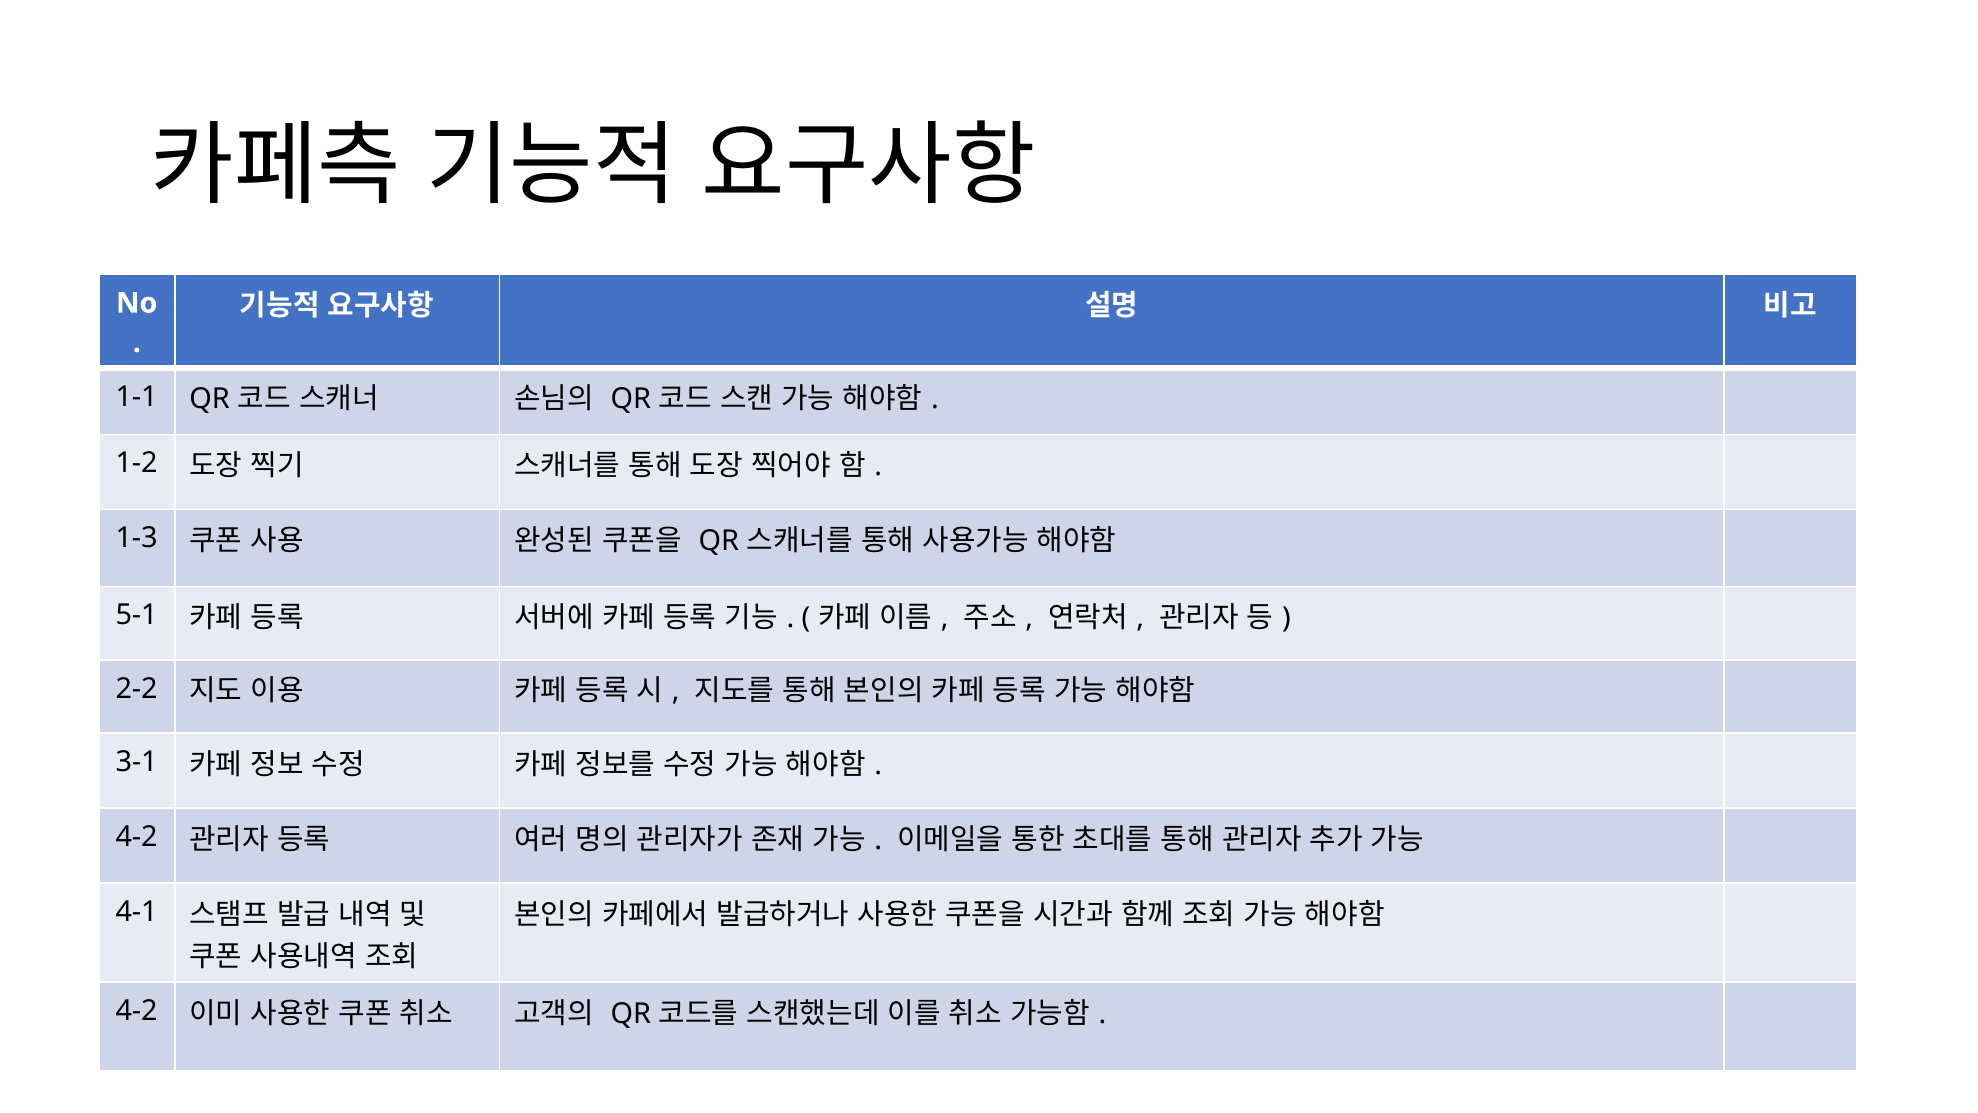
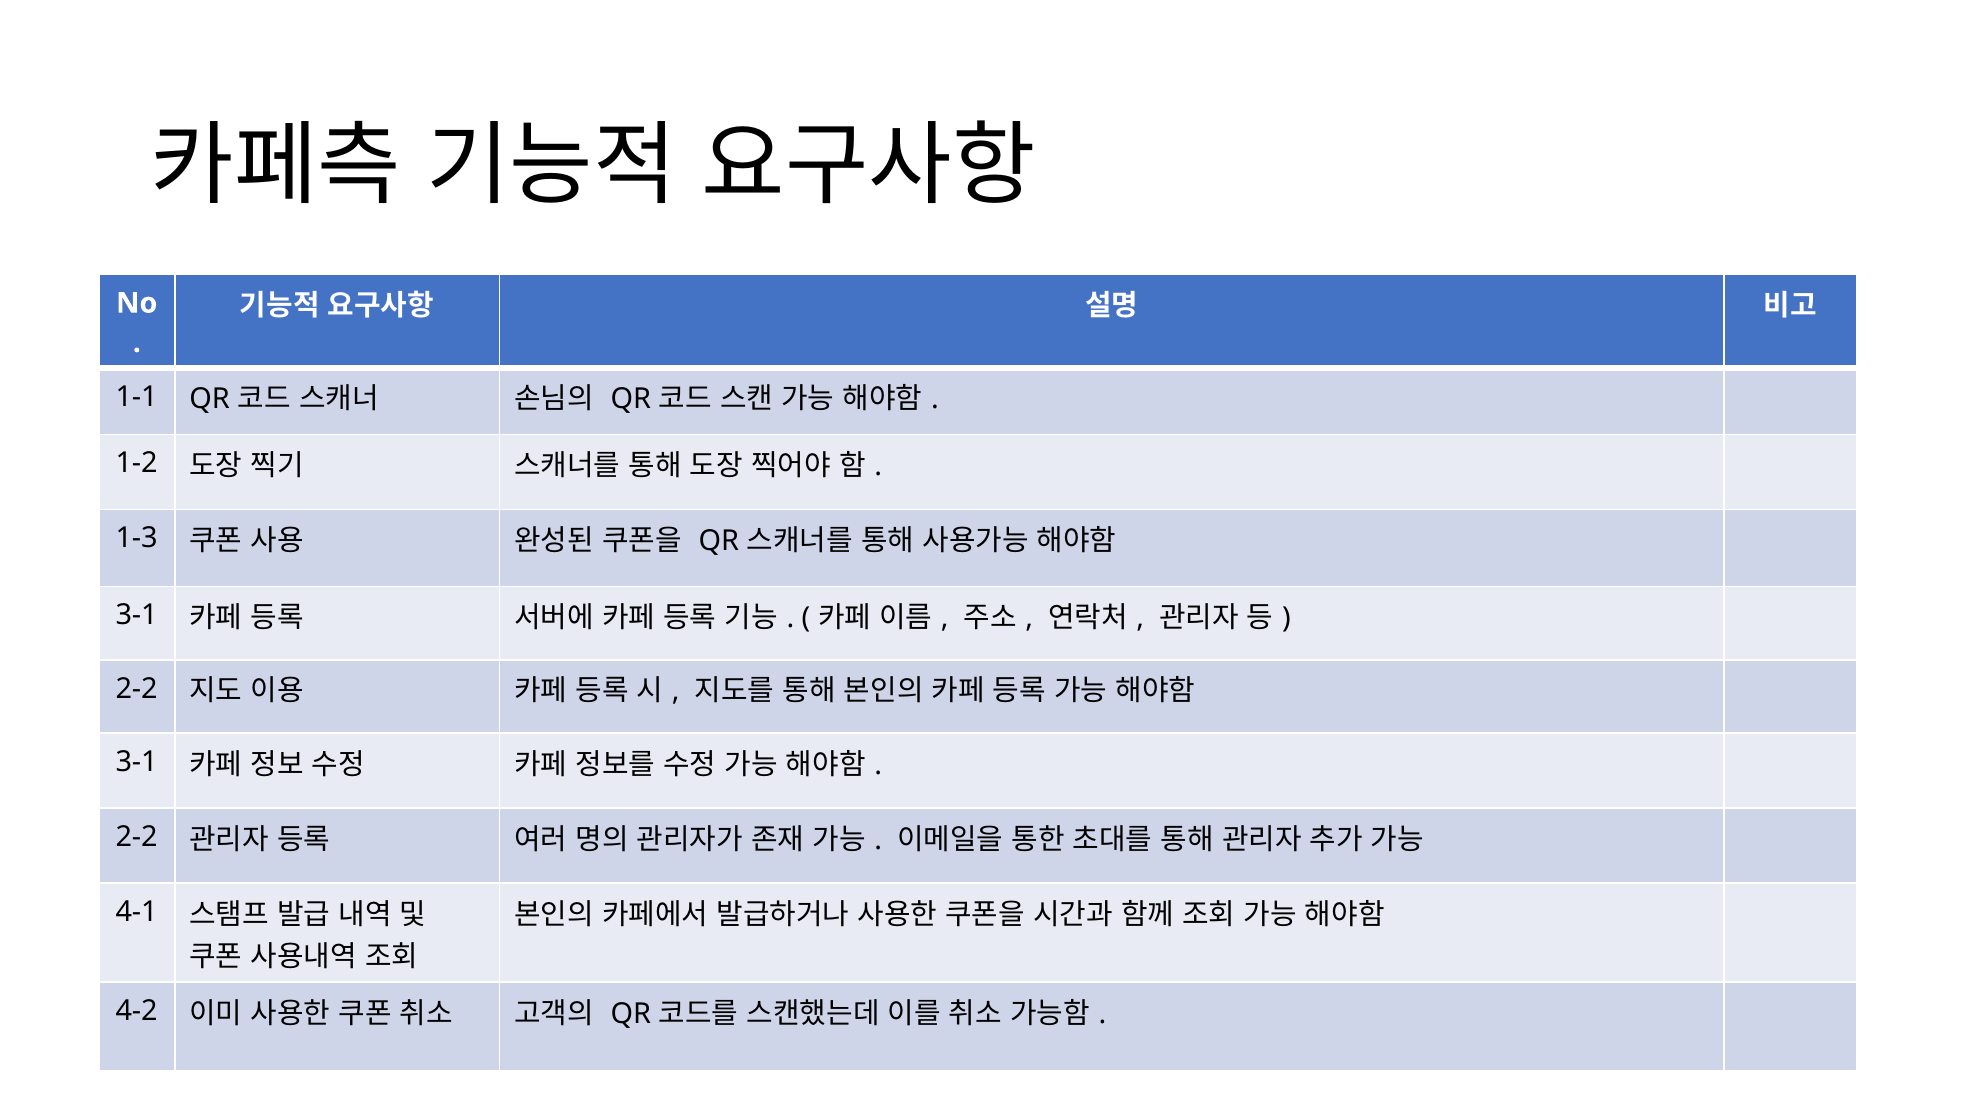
5-1: 5-1 -> 3-1 (137, 615)
4-2: 4-2 -> 2-2 (137, 837)
